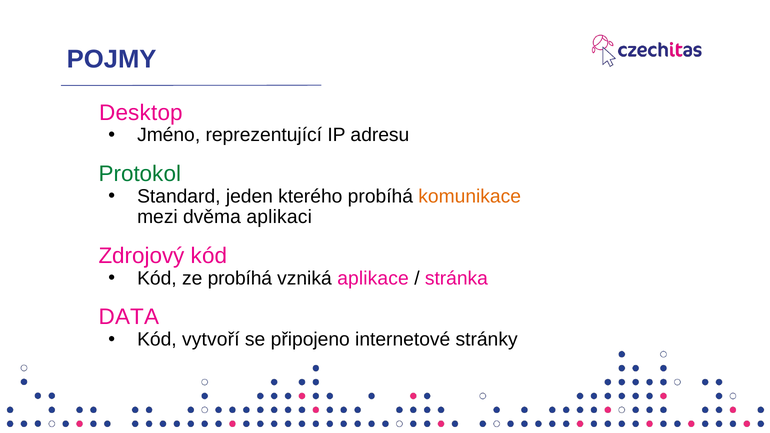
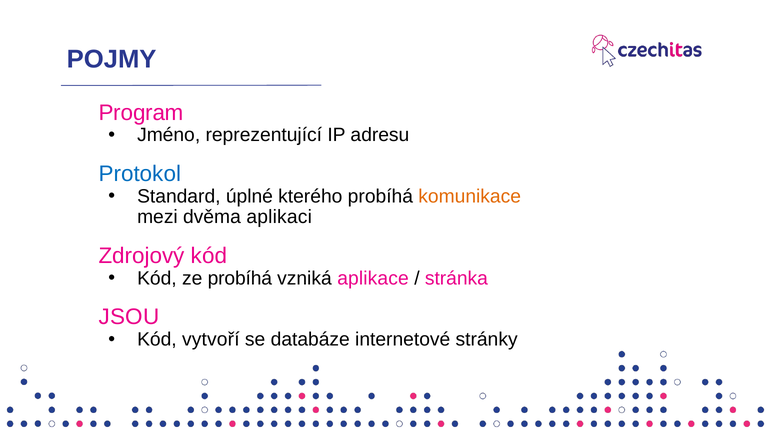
Desktop: Desktop -> Program (141, 113)
Protokol colour: green -> blue (140, 174)
jeden: jeden -> úplné (249, 196)
DATA: DATA -> JSOU (129, 317)
připojeno: připojeno -> databáze (310, 340)
